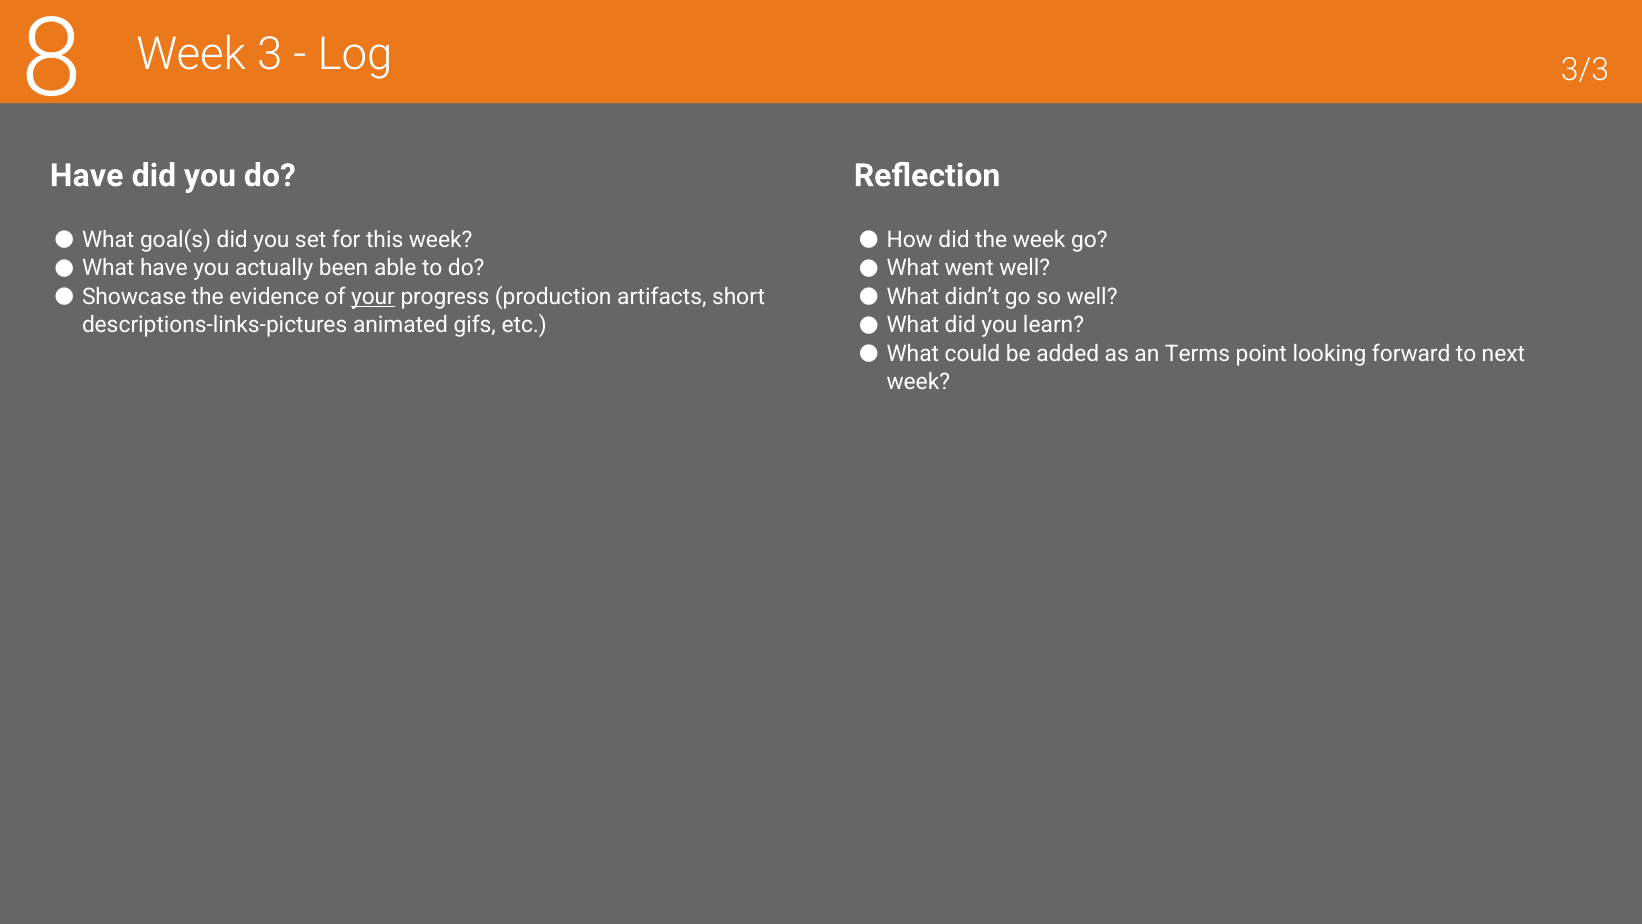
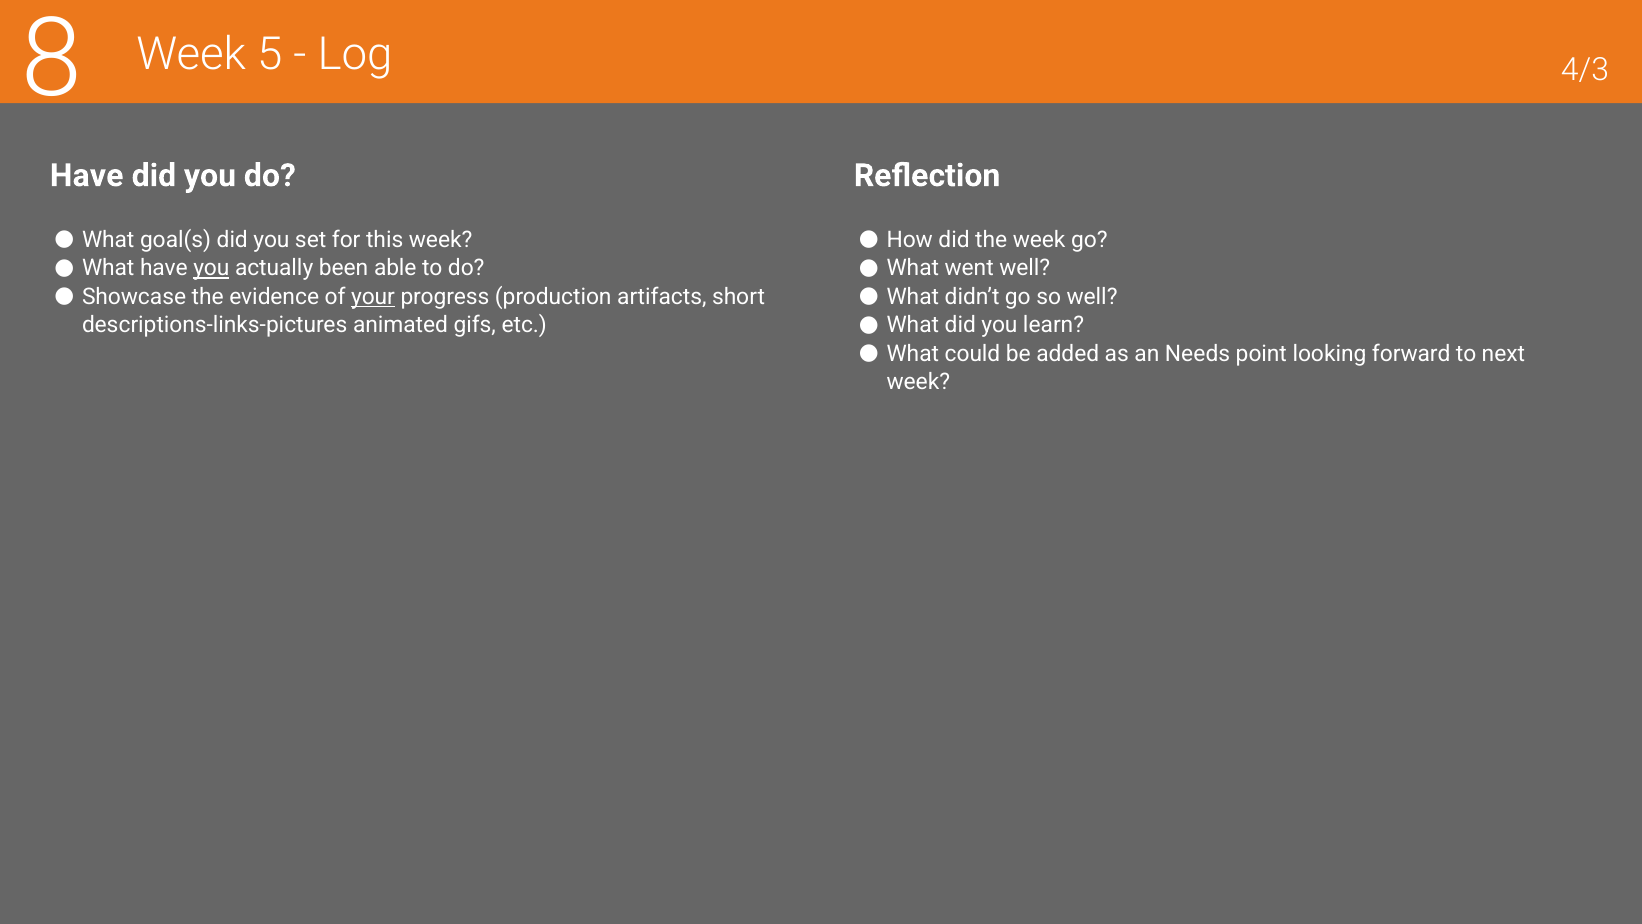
3: 3 -> 5 (270, 55)
3/3: 3/3 -> 4/3 (1585, 70)
you underline: none -> present (211, 268)
Terms: Terms -> Needs (1198, 354)
